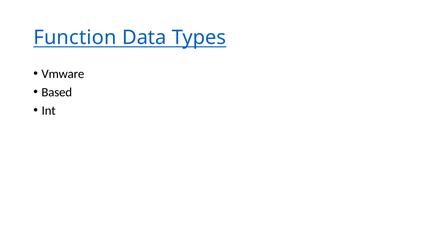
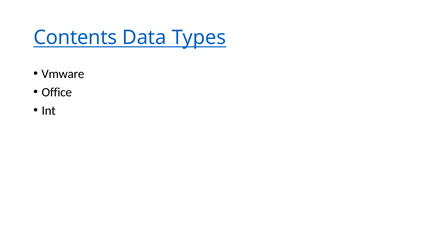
Function: Function -> Contents (75, 38)
Based: Based -> Office (57, 92)
